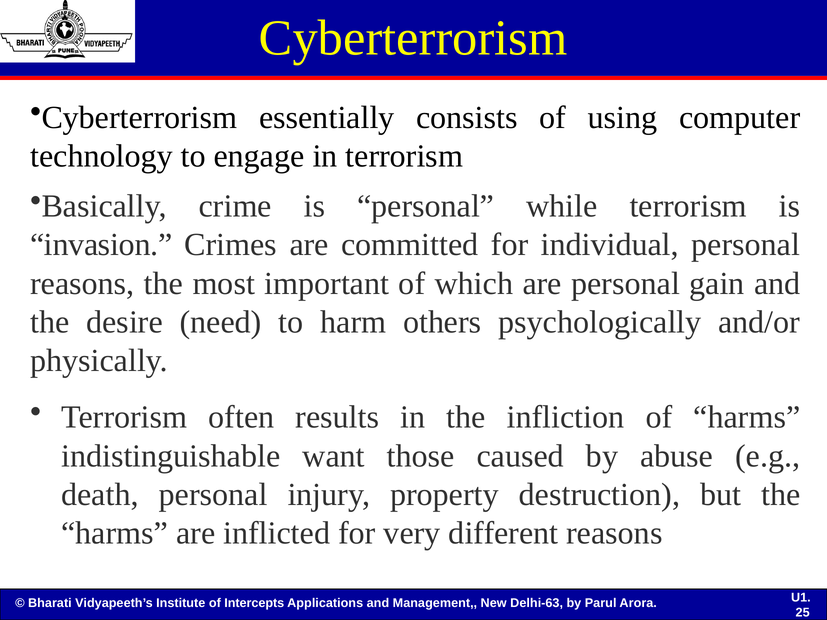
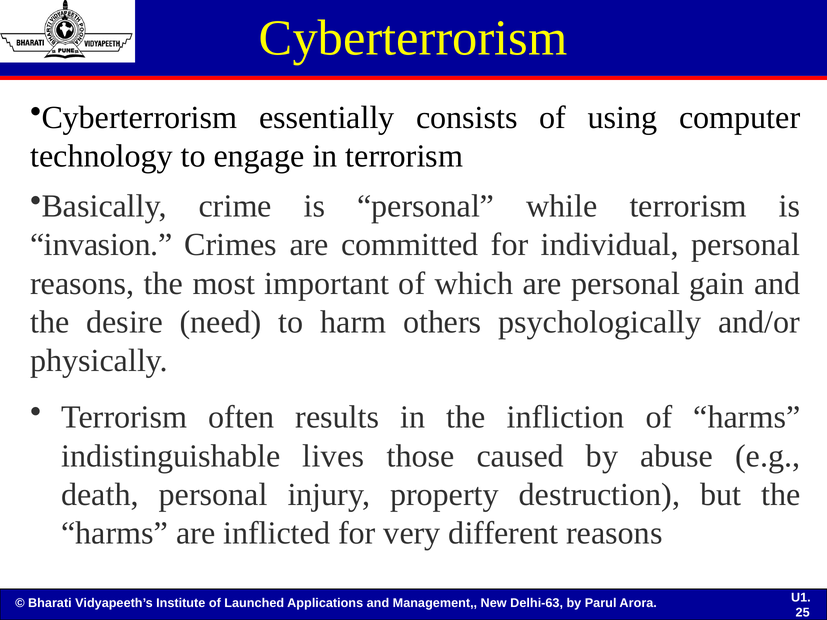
want: want -> lives (333, 456)
Intercepts: Intercepts -> Launched (254, 603)
